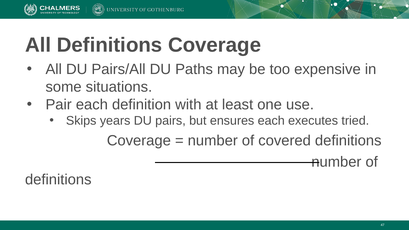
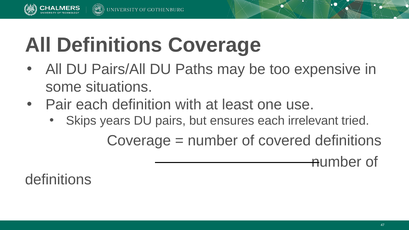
executes: executes -> irrelevant (313, 121)
